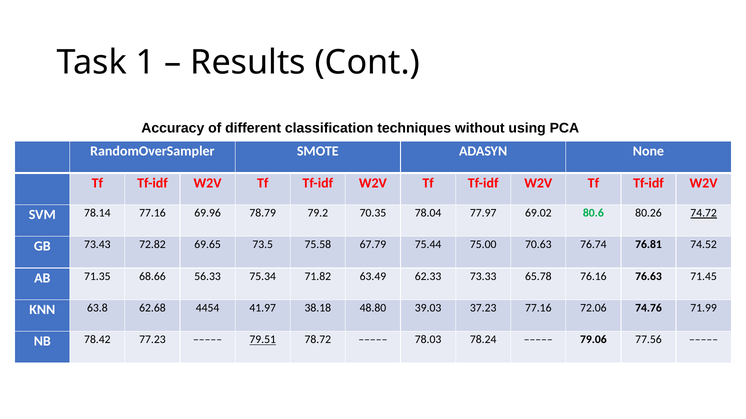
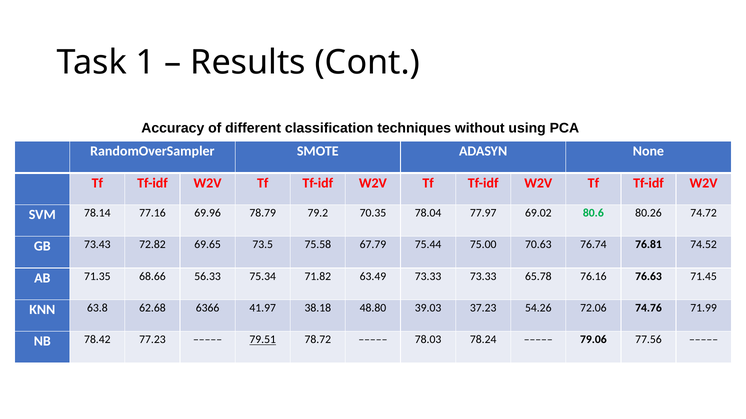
74.72 underline: present -> none (704, 213)
63.49 62.33: 62.33 -> 73.33 (428, 277)
4454: 4454 -> 6366 (208, 308)
37.23 77.16: 77.16 -> 54.26 (538, 308)
